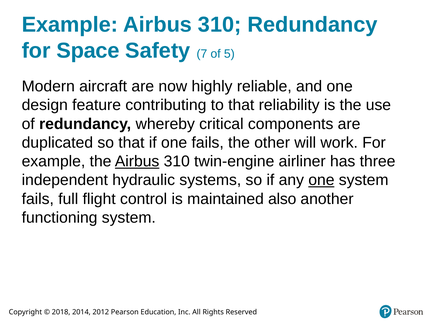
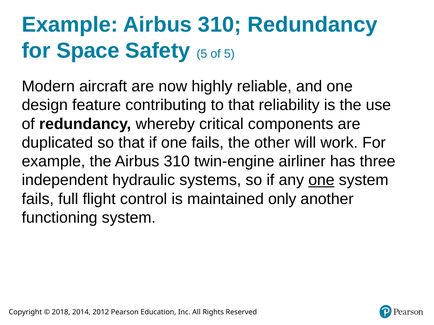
Safety 7: 7 -> 5 (202, 54)
Airbus underline: present -> none (137, 162)
also: also -> only (282, 199)
